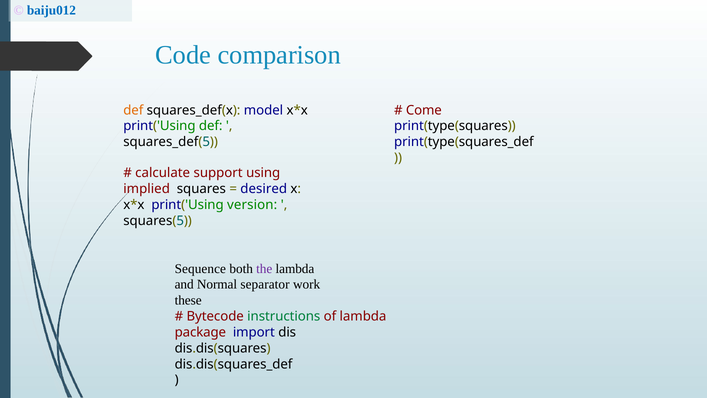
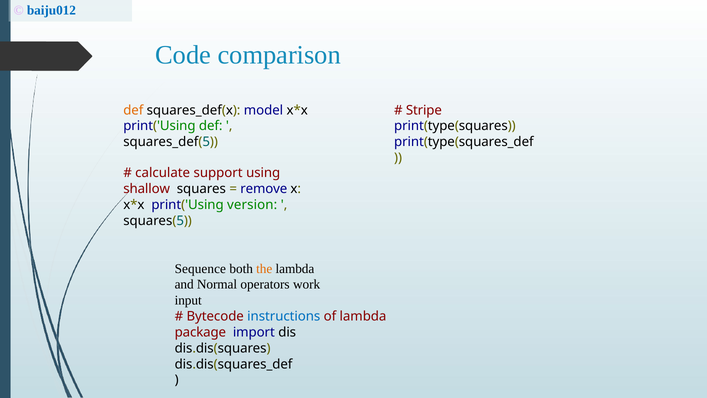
Come: Come -> Stripe (424, 110)
implied: implied -> shallow (147, 189)
desired: desired -> remove (264, 189)
the colour: purple -> orange (264, 268)
separator: separator -> operators (265, 284)
these: these -> input (188, 300)
instructions colour: green -> blue (284, 316)
